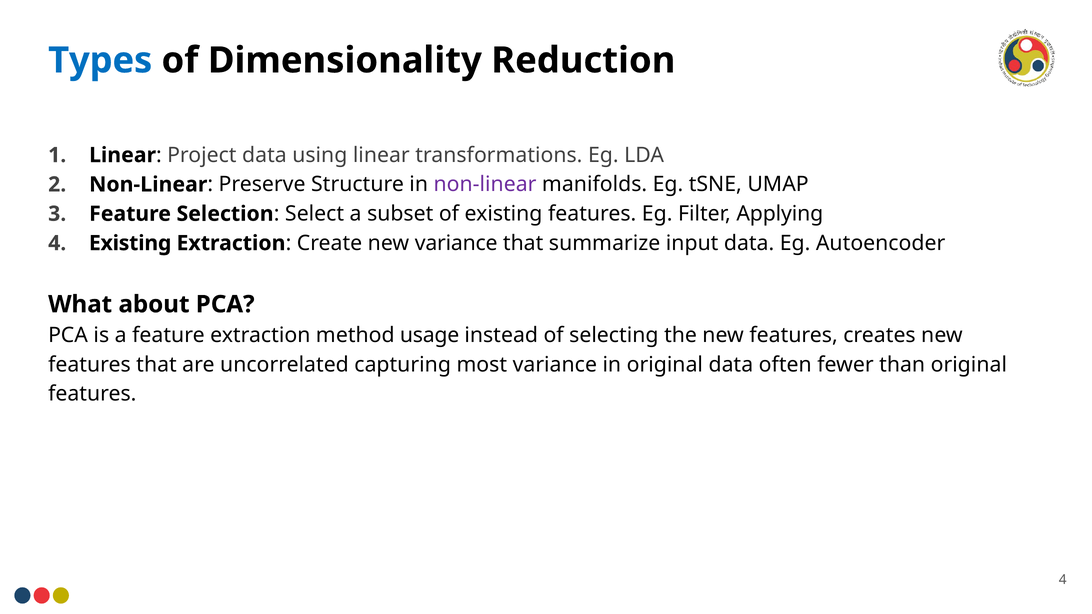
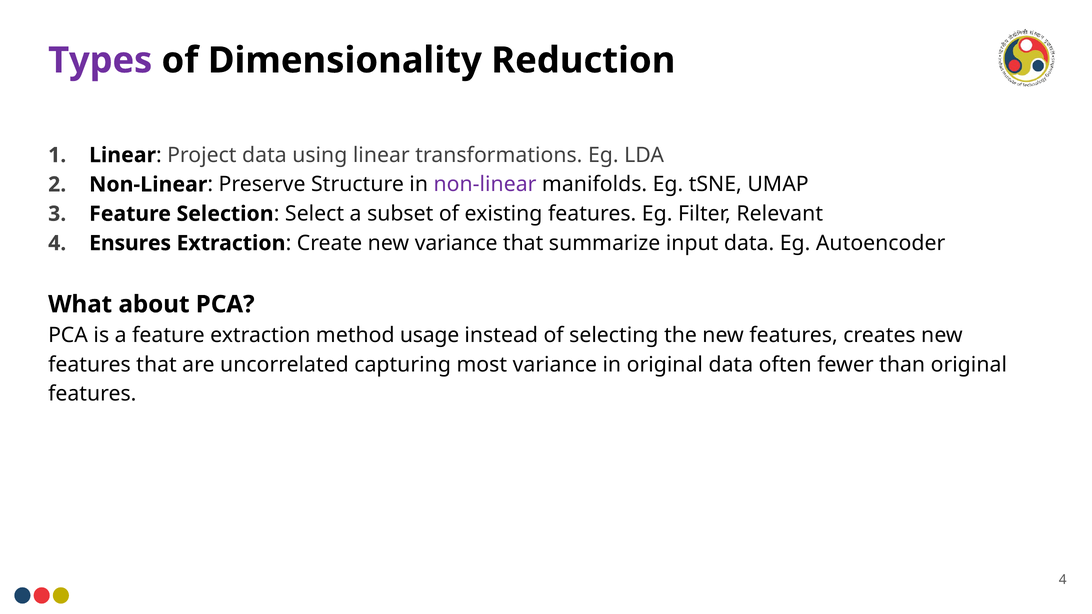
Types colour: blue -> purple (100, 60)
Applying: Applying -> Relevant (780, 214)
4 Existing: Existing -> Ensures (130, 243)
